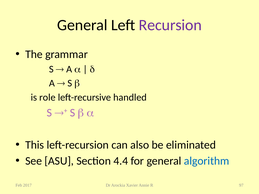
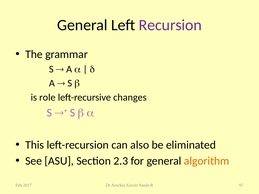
handled: handled -> changes (130, 97)
4.4: 4.4 -> 2.3 (121, 161)
algorithm colour: blue -> orange (207, 161)
